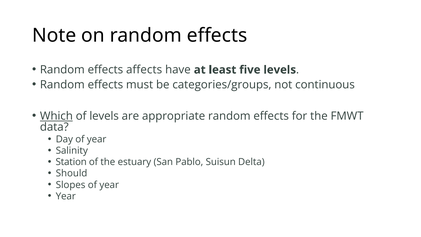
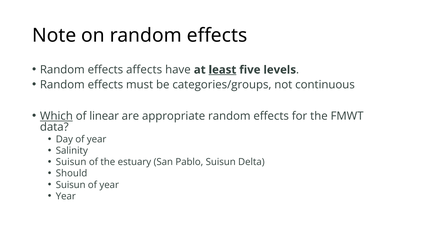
least underline: none -> present (222, 70)
of levels: levels -> linear (104, 116)
Station: Station -> Suisun (71, 162)
Slopes: Slopes -> Suisun (71, 185)
